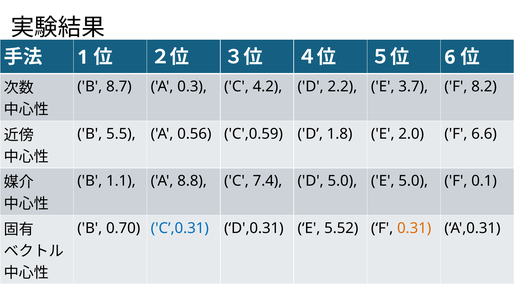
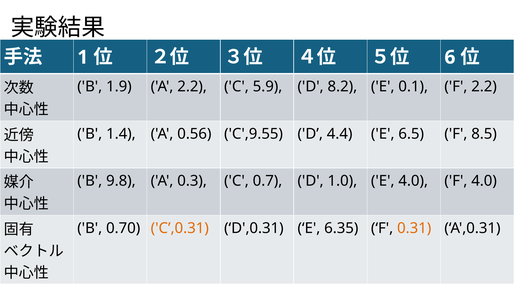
8.7: 8.7 -> 1.9 (119, 87)
A 0.3: 0.3 -> 2.2 (192, 87)
4.2: 4.2 -> 5.9 (268, 87)
2.2: 2.2 -> 8.2 (342, 87)
3.7: 3.7 -> 0.1 (413, 87)
F 8.2: 8.2 -> 2.2 (484, 87)
5.5: 5.5 -> 1.4 (121, 134)
C',0.59: C',0.59 -> C',9.55 (254, 134)
1.8: 1.8 -> 4.4 (340, 134)
2.0: 2.0 -> 6.5 (411, 134)
6.6: 6.6 -> 8.5 (484, 134)
1.1: 1.1 -> 9.8 (121, 181)
8.8: 8.8 -> 0.3 (192, 181)
7.4: 7.4 -> 0.7 (268, 181)
D 5.0: 5.0 -> 1.0 (342, 181)
E 5.0: 5.0 -> 4.0 (413, 181)
F 0.1: 0.1 -> 4.0 (484, 181)
C’,0.31 colour: blue -> orange (180, 228)
5.52: 5.52 -> 6.35 (341, 228)
